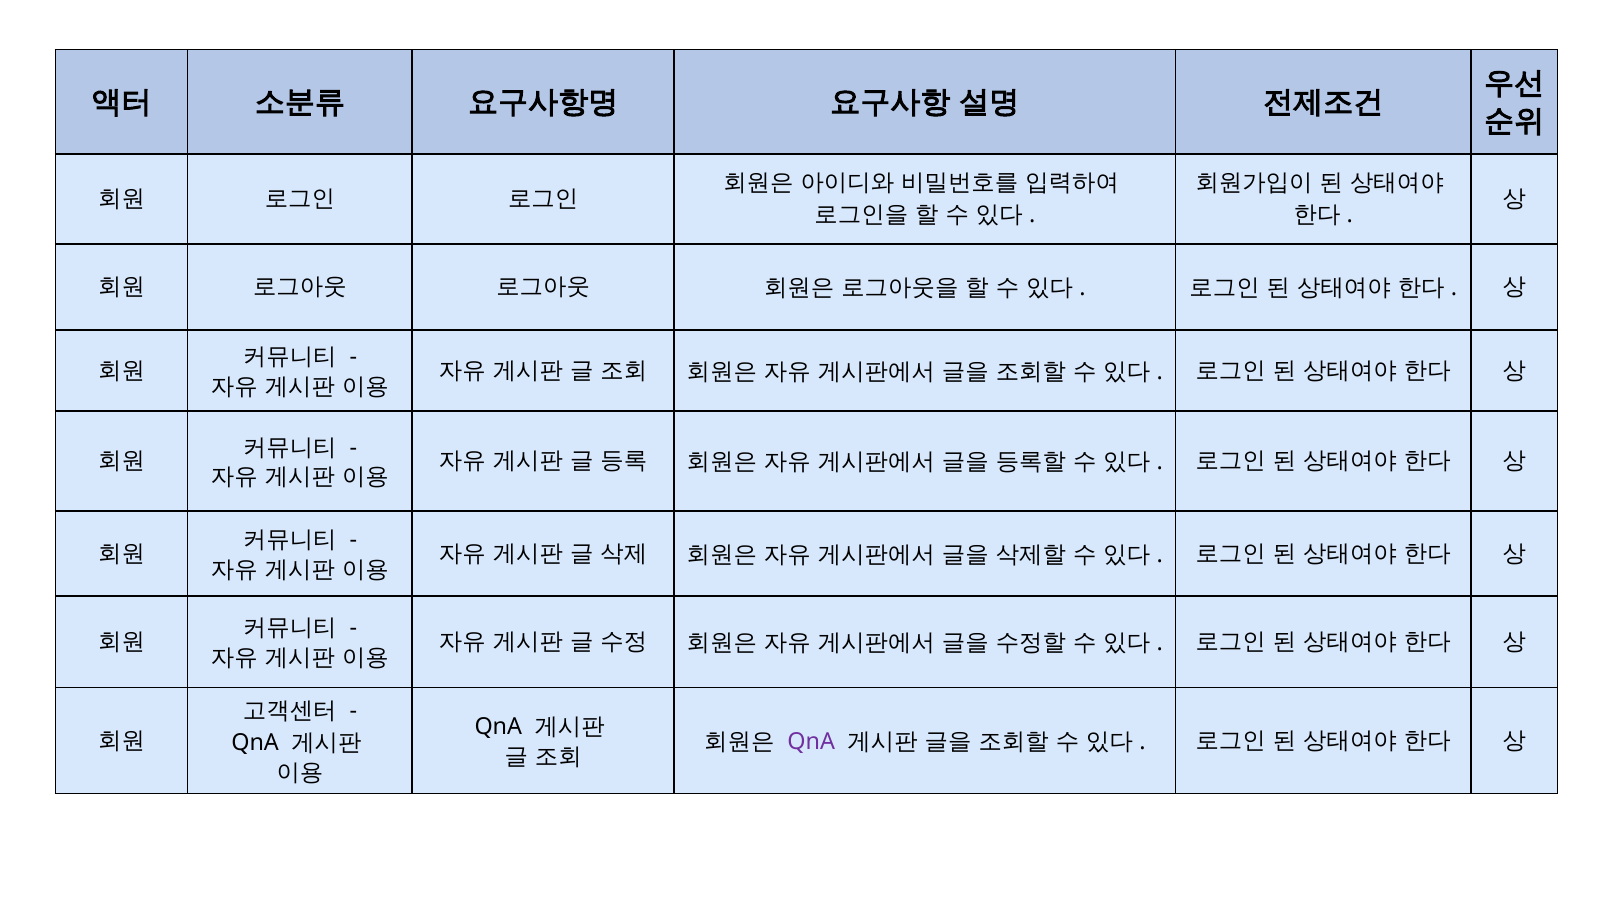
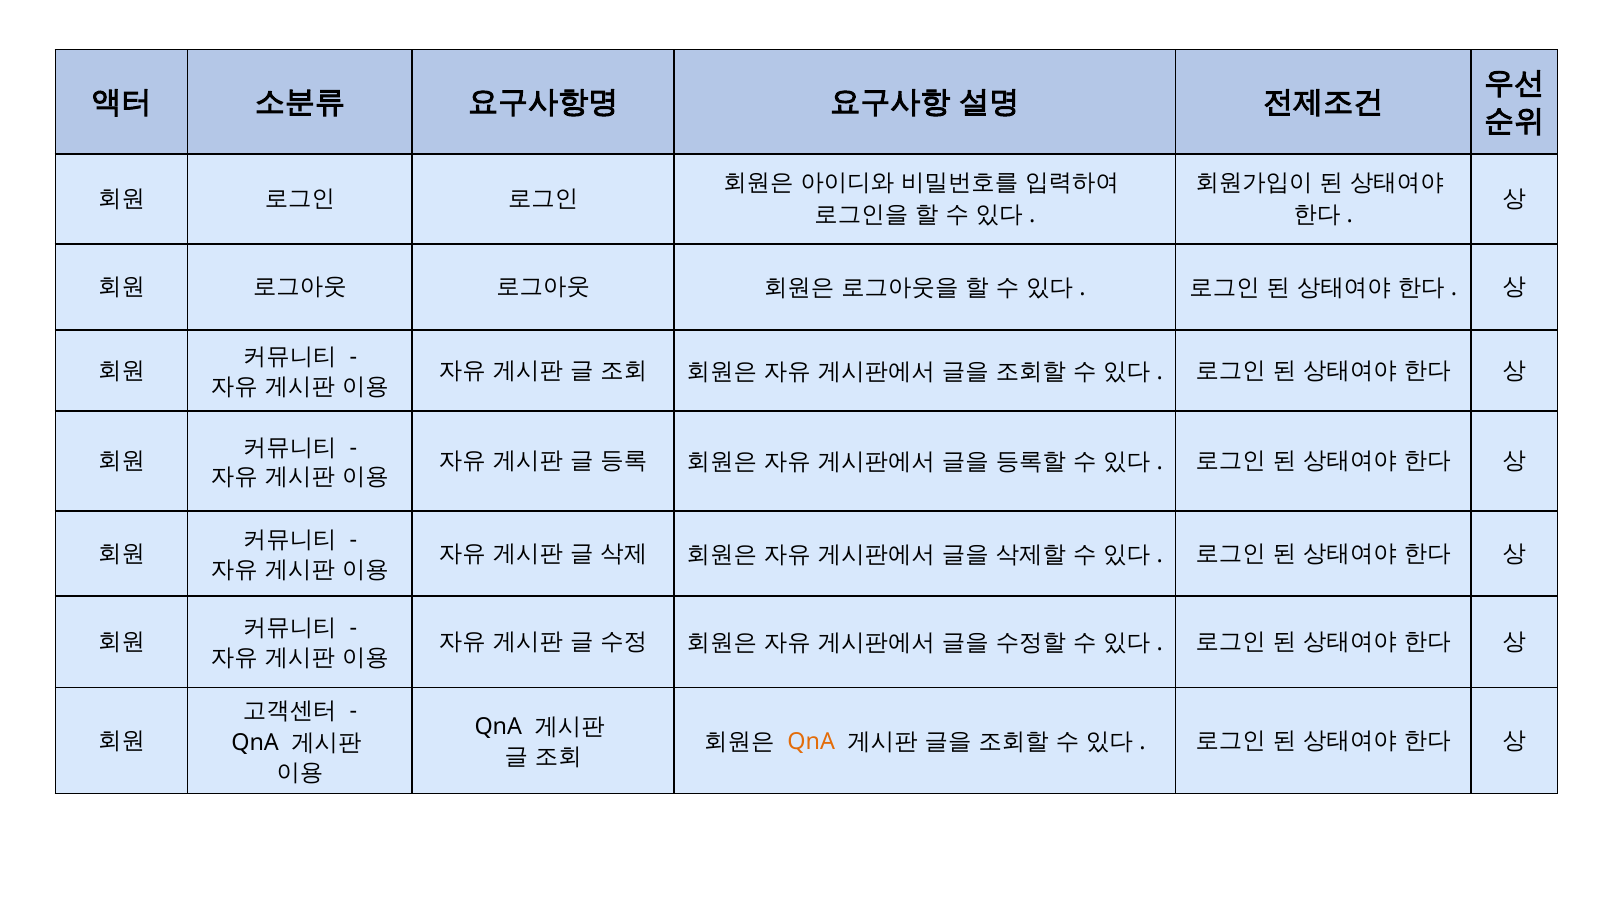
QnA colour: purple -> orange (811, 741)
